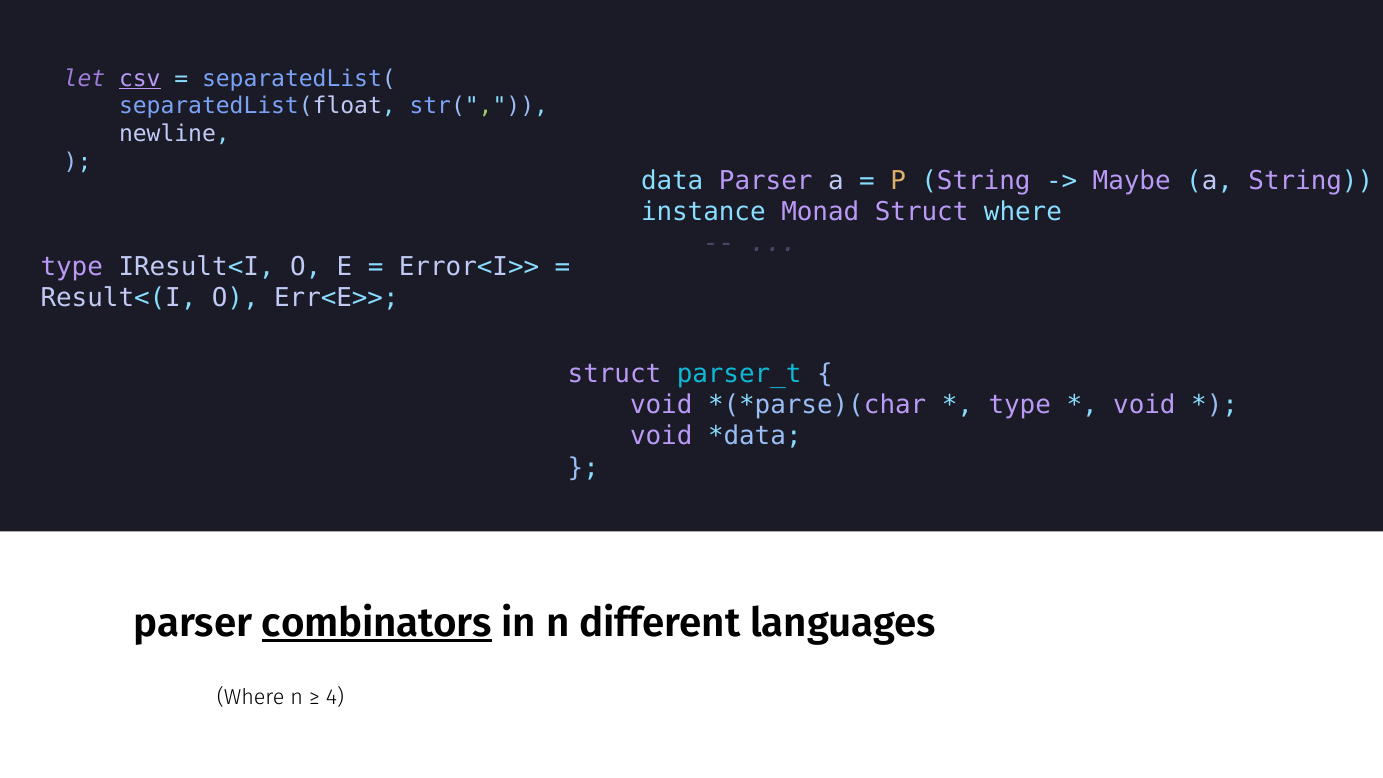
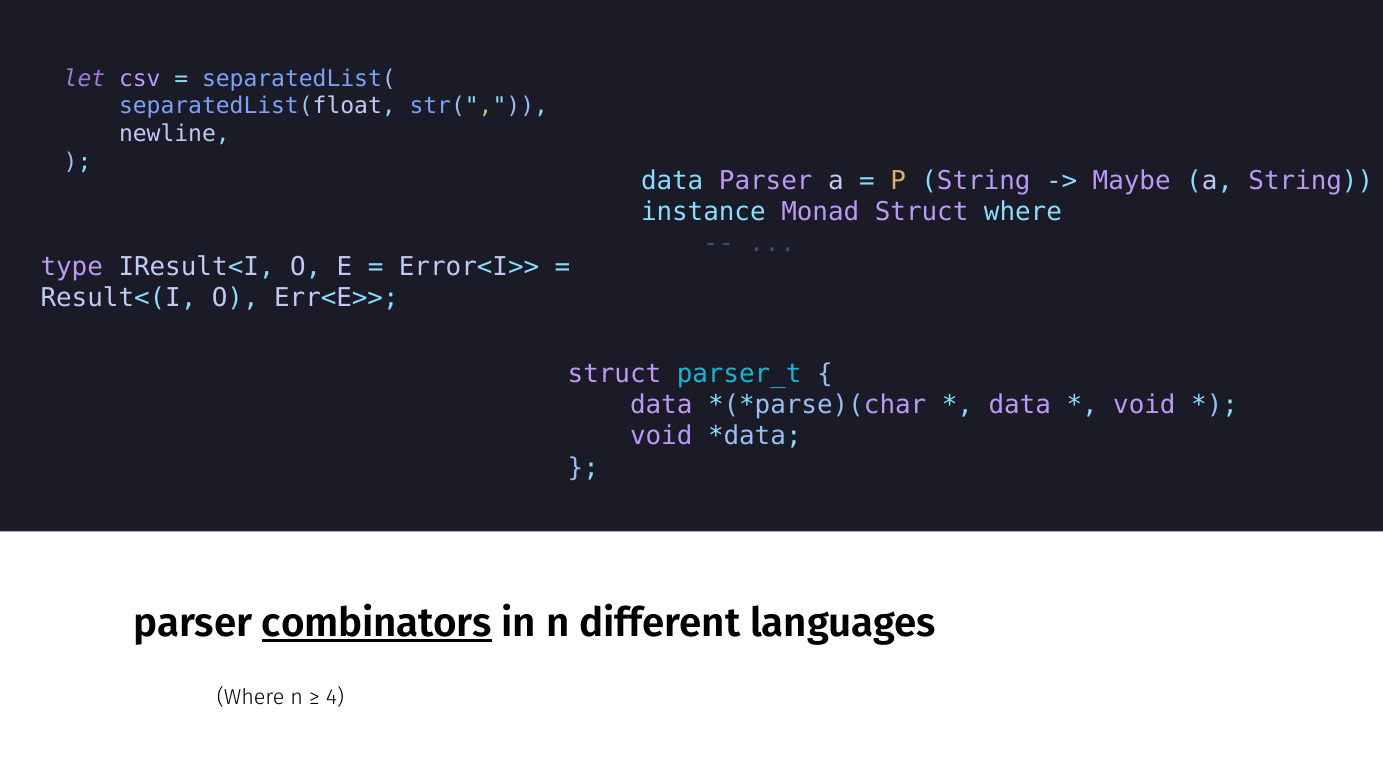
csv underline: present -> none (140, 79)
void: void -> data (661, 405)
type: type -> data (1020, 405)
